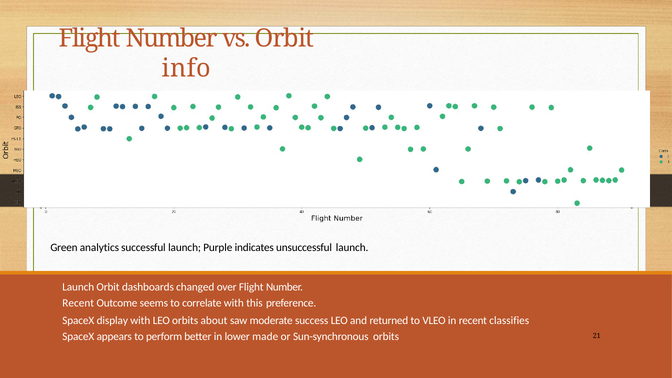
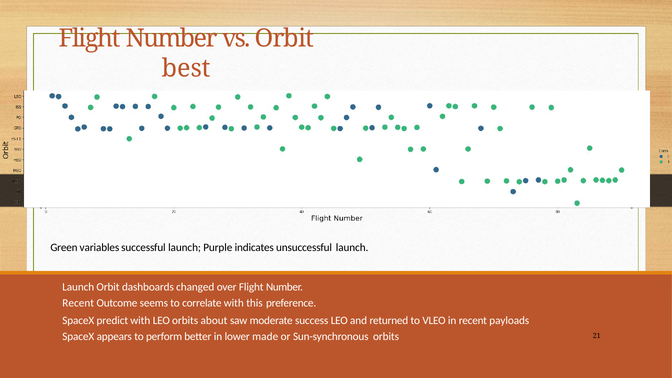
info: info -> best (186, 68)
analytics: analytics -> variables (99, 248)
display: display -> predict (112, 320)
classifies: classifies -> payloads (509, 320)
